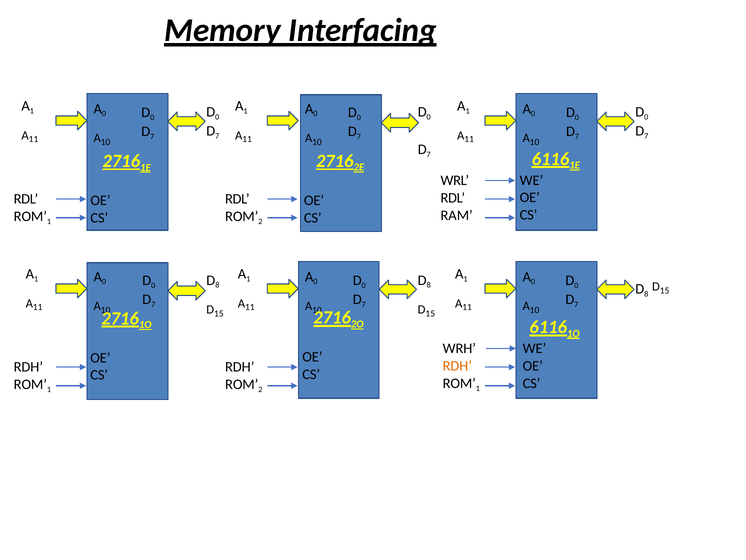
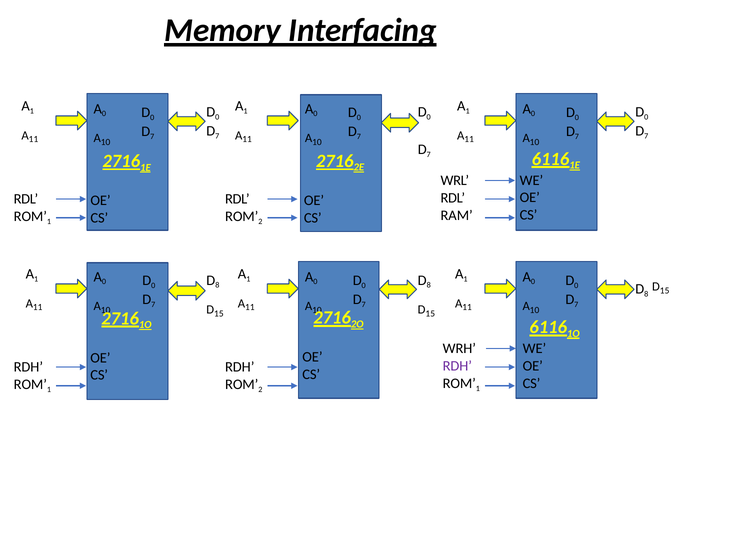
RDH colour: orange -> purple (457, 366)
